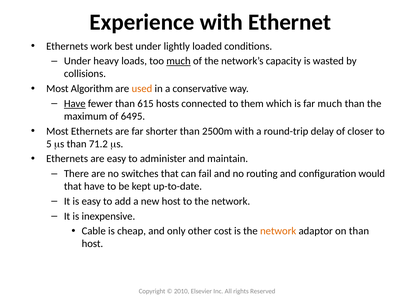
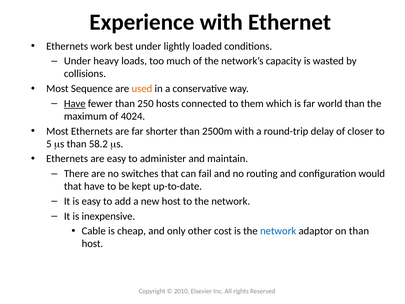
much underline: present -> none (179, 61)
Algorithm: Algorithm -> Sequence (92, 89)
615: 615 -> 250 (145, 104)
far much: much -> world (330, 104)
6495: 6495 -> 4024 (133, 116)
71.2: 71.2 -> 58.2 (98, 144)
network colour: orange -> blue (278, 231)
